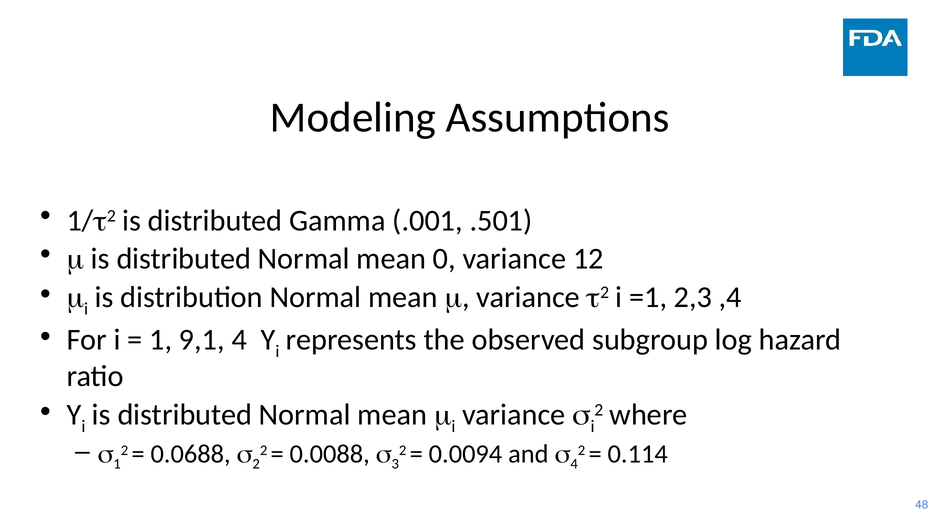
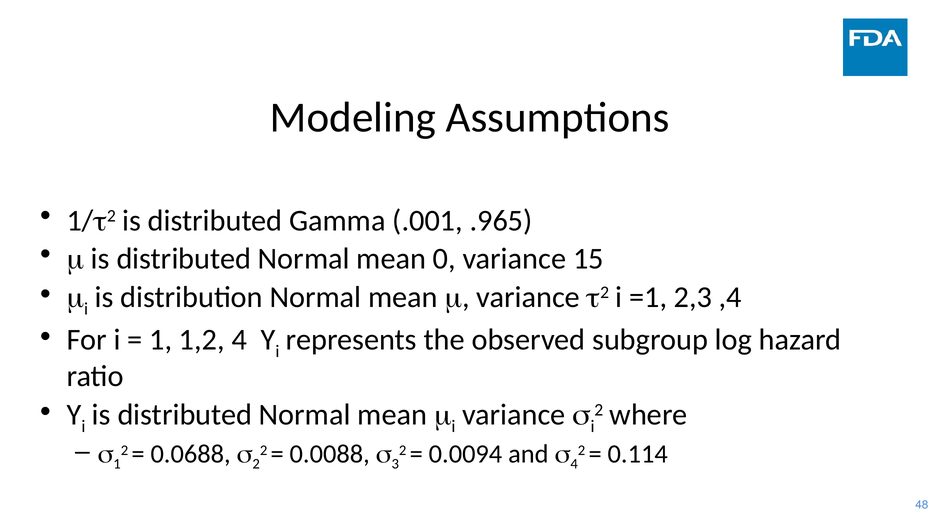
.501: .501 -> .965 (501, 221)
12: 12 -> 15 (588, 259)
9,1: 9,1 -> 1,2 (202, 340)
